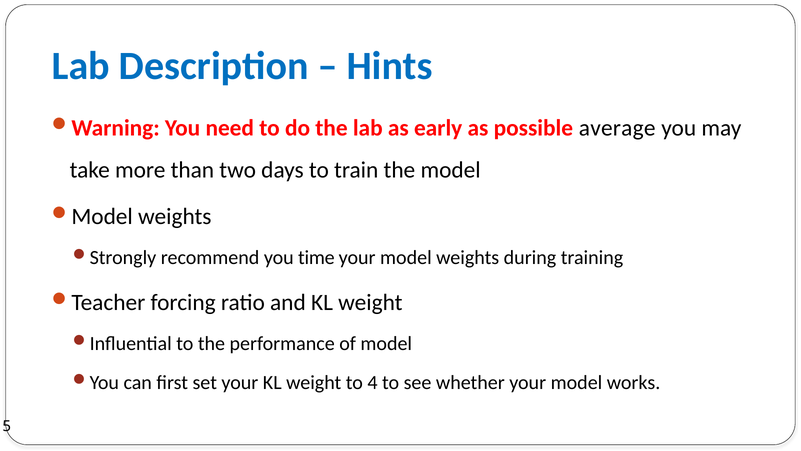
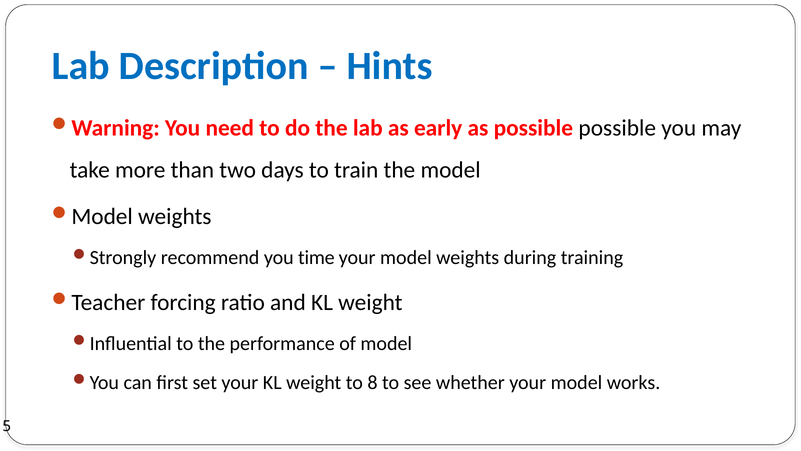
possible average: average -> possible (617, 128)
4: 4 -> 8 (372, 382)
